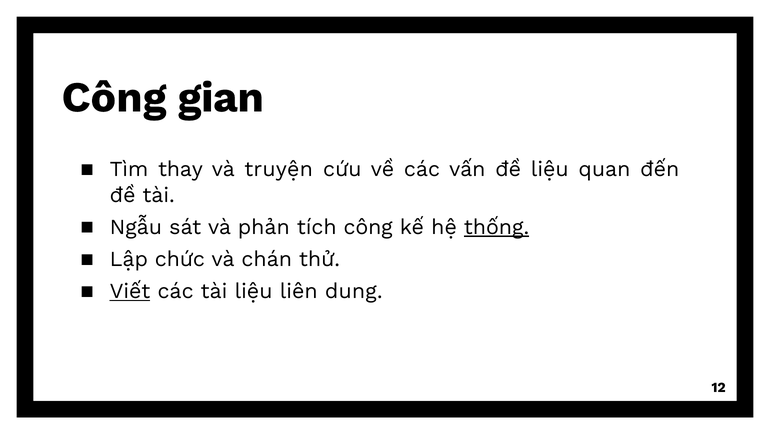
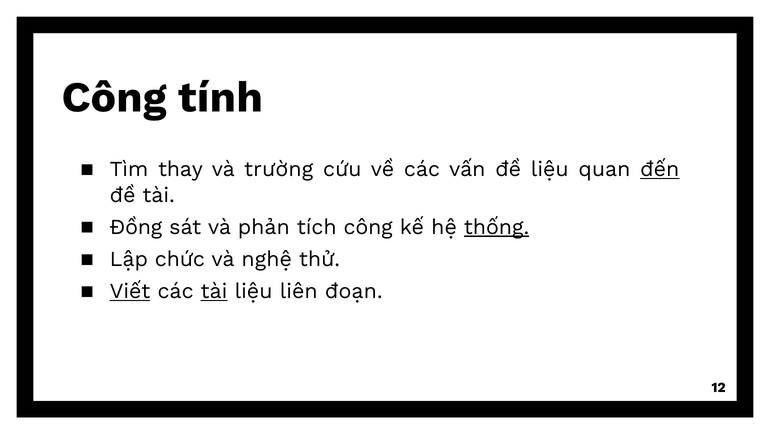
gian: gian -> tính (220, 97)
truyện: truyện -> trường (279, 169)
đến underline: none -> present (660, 169)
Ngẫu: Ngẫu -> Đồng (136, 227)
chán: chán -> nghệ (267, 259)
tài underline: none -> present (214, 291)
dung: dung -> đoạn (354, 291)
